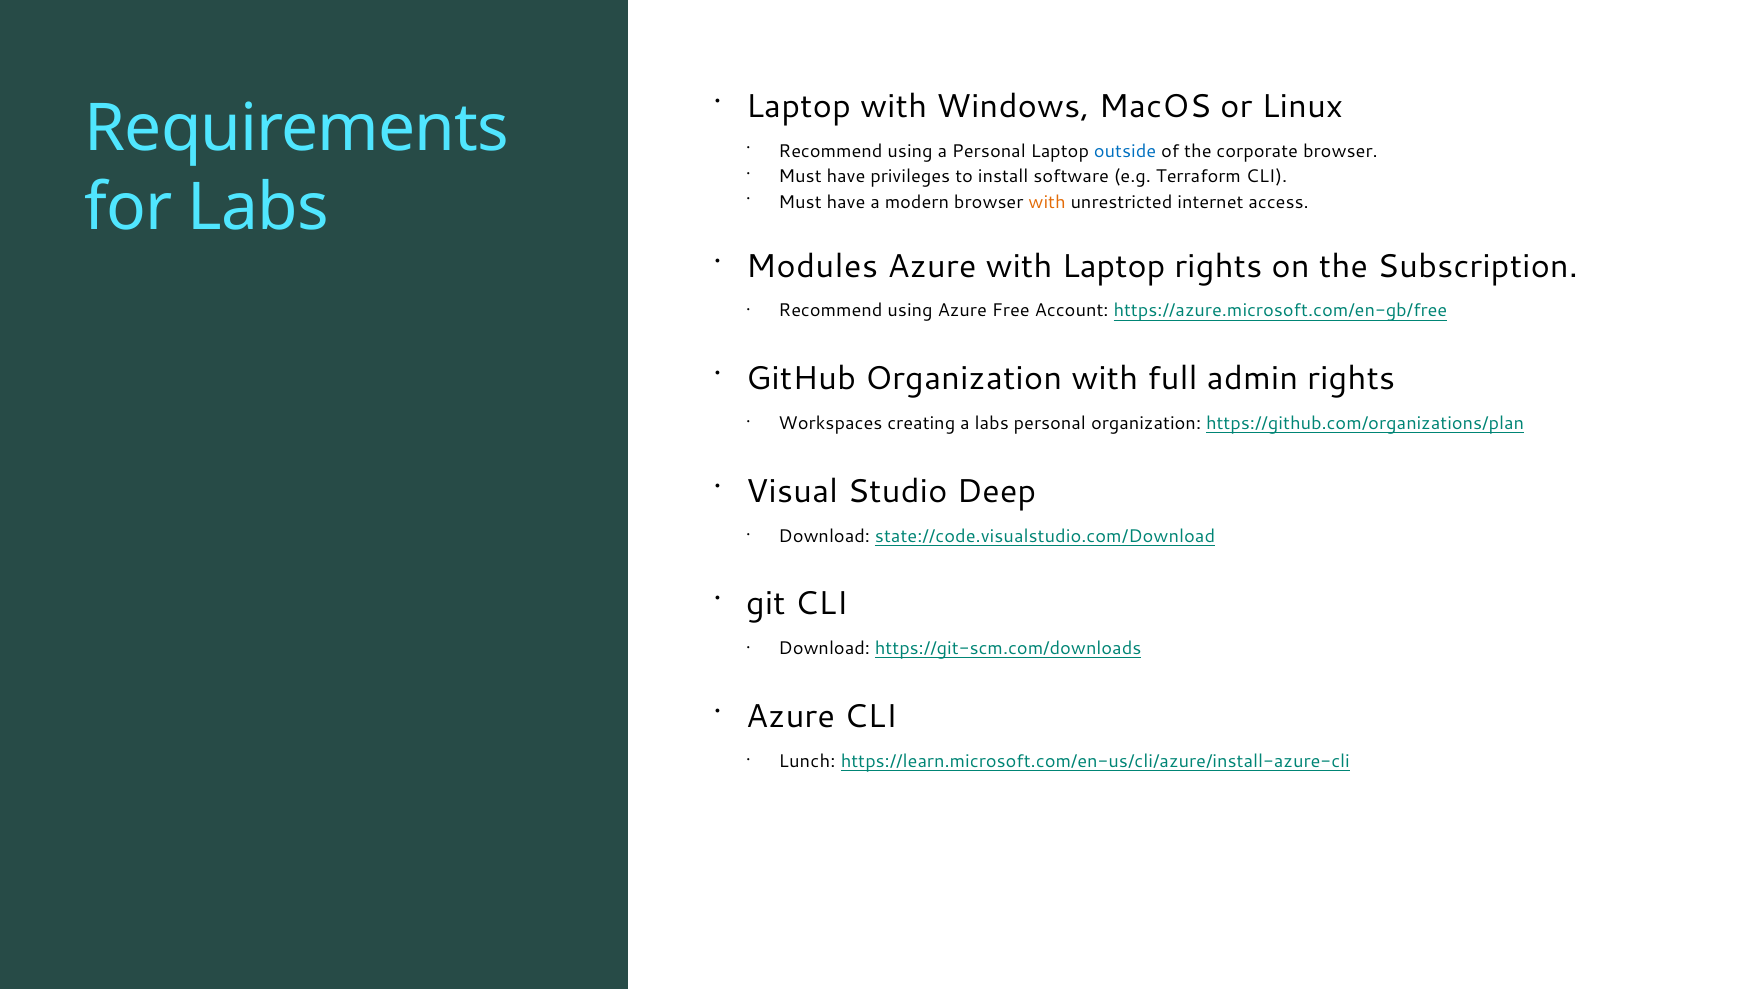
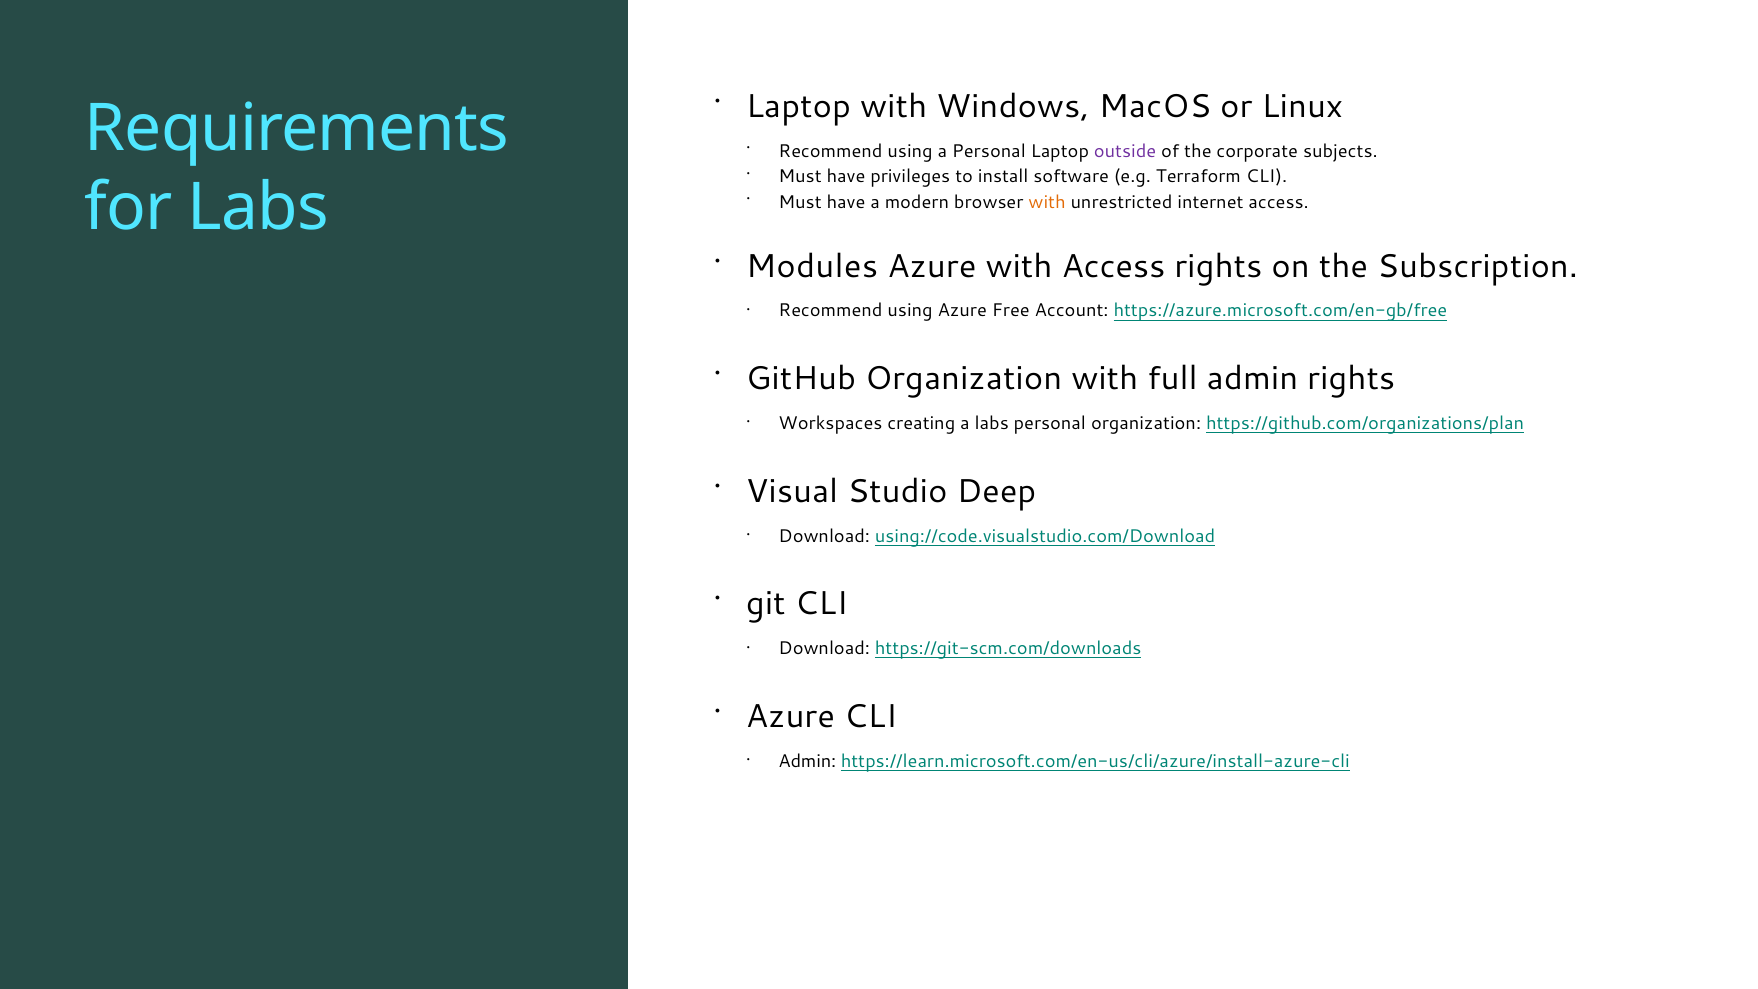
outside colour: blue -> purple (1125, 151)
corporate browser: browser -> subjects (1340, 151)
with Laptop: Laptop -> Access (1114, 266)
state://code.visualstudio.com/Download: state://code.visualstudio.com/Download -> using://code.visualstudio.com/Download (1045, 536)
Lunch: Lunch -> Admin (807, 761)
